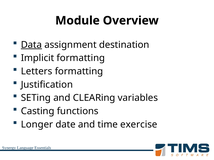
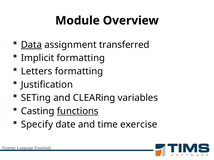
destination: destination -> transferred (124, 45)
functions underline: none -> present (78, 111)
Longer: Longer -> Specify (37, 125)
